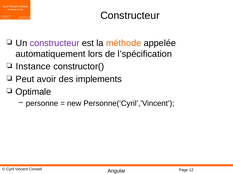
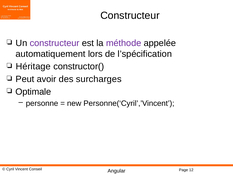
méthode colour: orange -> purple (124, 43)
Instance: Instance -> Héritage (33, 67)
implements: implements -> surcharges (99, 80)
